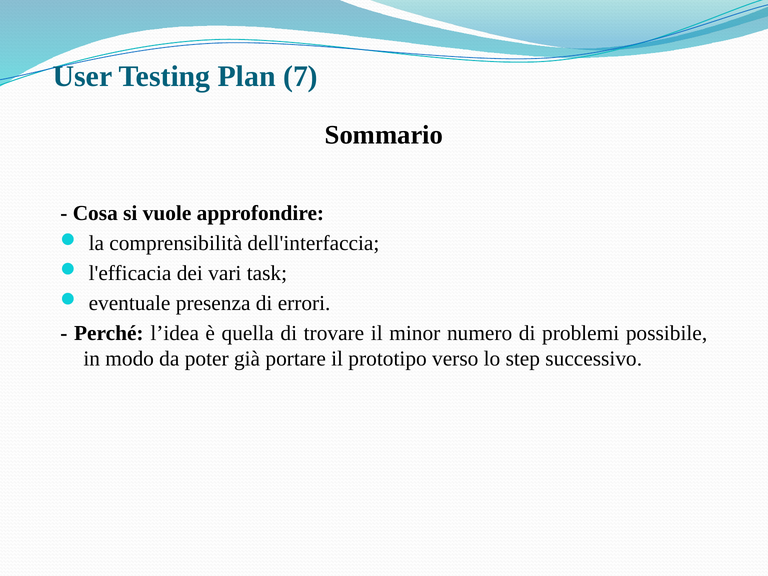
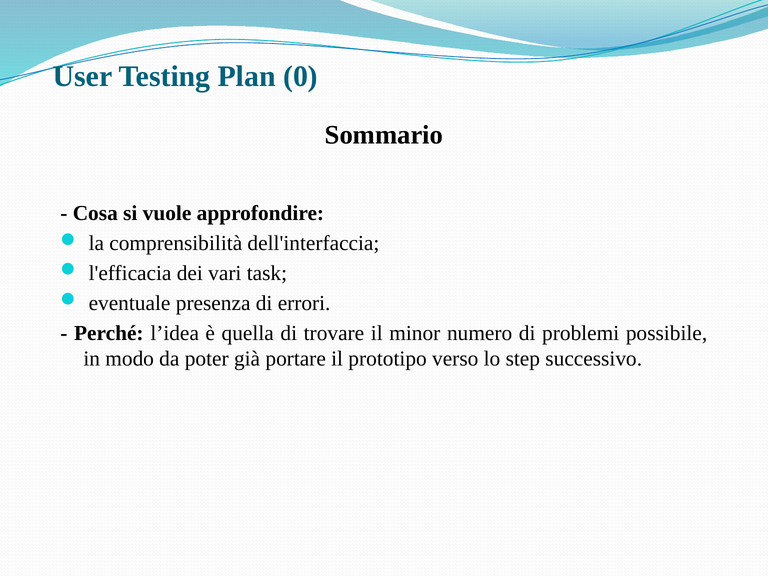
7: 7 -> 0 (301, 76)
